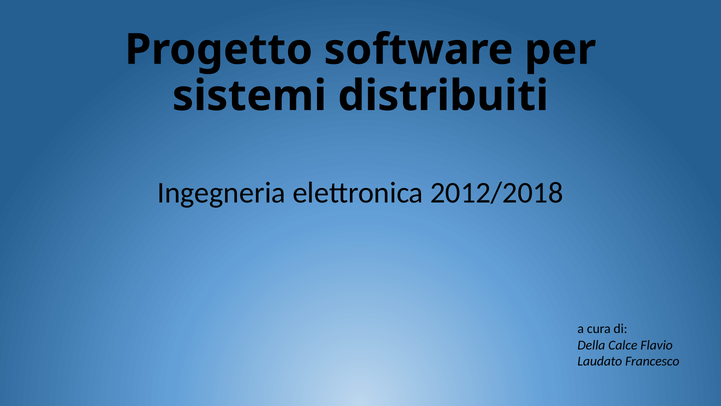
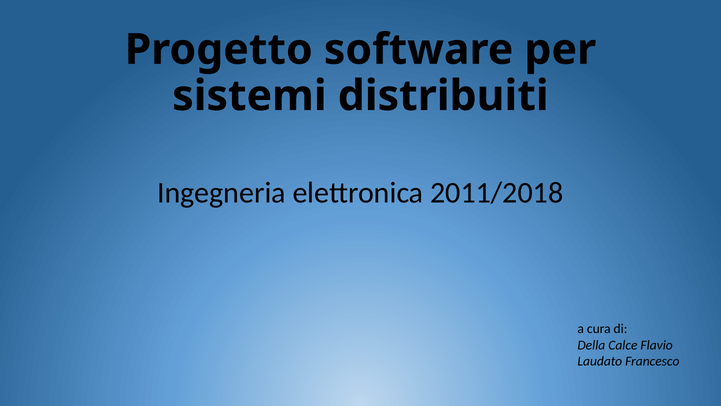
2012/2018: 2012/2018 -> 2011/2018 (497, 193)
